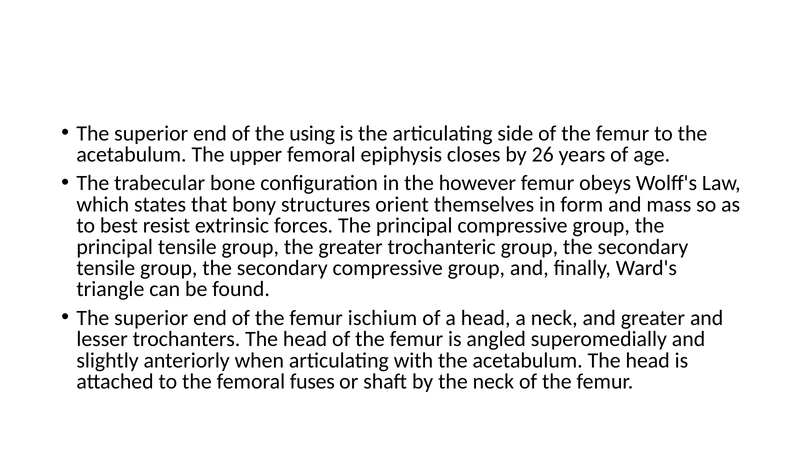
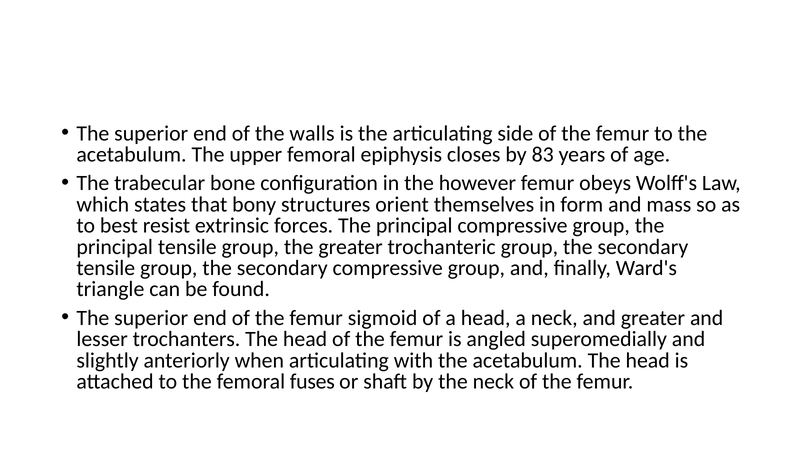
using: using -> walls (312, 133)
26: 26 -> 83 (543, 154)
ischium: ischium -> sigmoid (383, 318)
